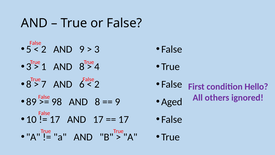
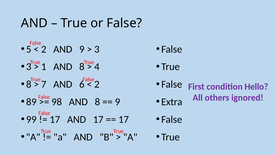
Aged: Aged -> Extra (172, 102)
10: 10 -> 99 (31, 119)
